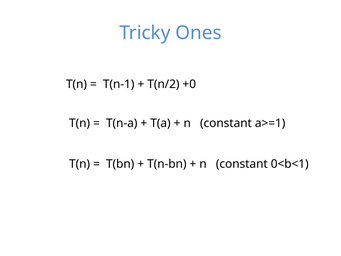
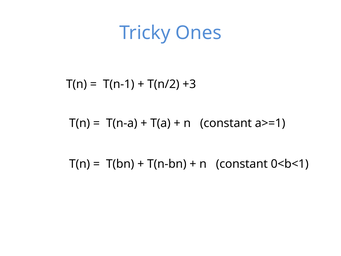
+0: +0 -> +3 (189, 84)
